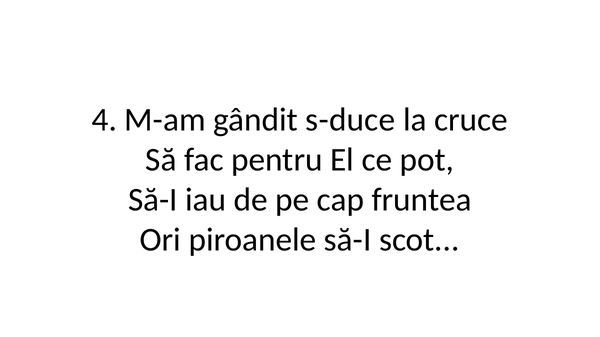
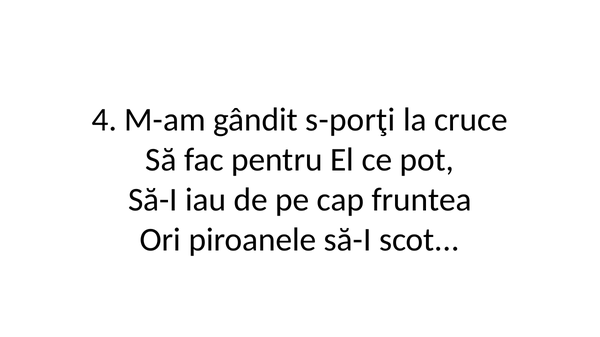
s-duce: s-duce -> s-porţi (350, 120)
